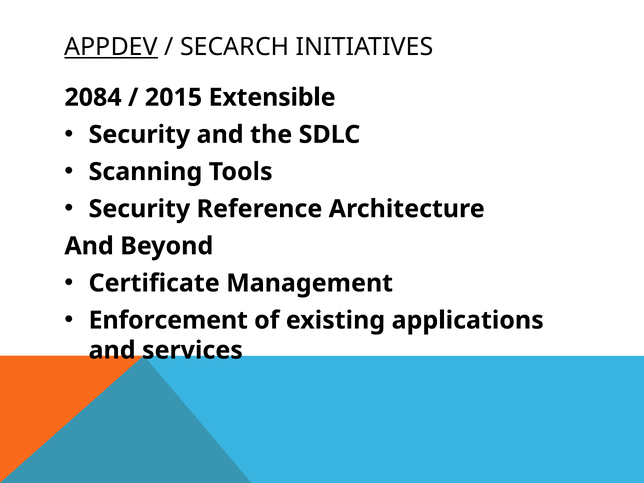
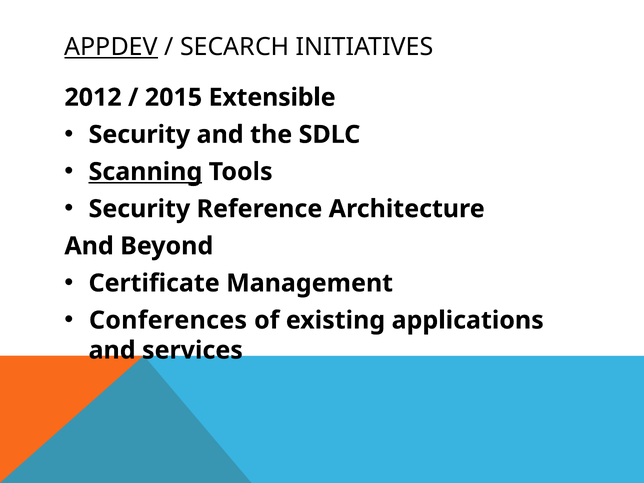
2084: 2084 -> 2012 (93, 97)
Scanning underline: none -> present (145, 172)
Enforcement: Enforcement -> Conferences (168, 320)
